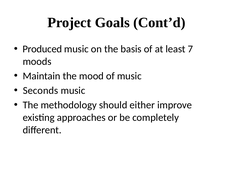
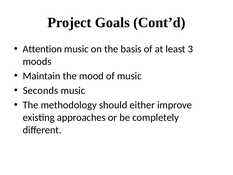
Produced: Produced -> Attention (42, 49)
7: 7 -> 3 (190, 49)
